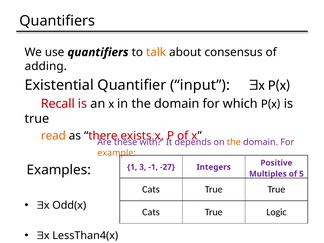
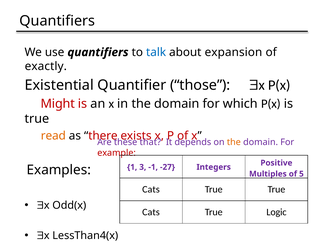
talk colour: orange -> blue (156, 52)
consensus: consensus -> expansion (233, 52)
adding: adding -> exactly (46, 66)
input: input -> those (200, 85)
Recall: Recall -> Might (58, 104)
with: with -> that (150, 142)
example colour: orange -> red (117, 153)
